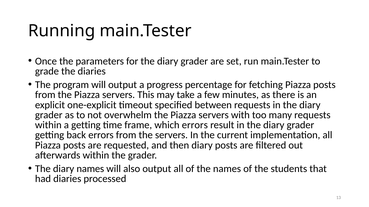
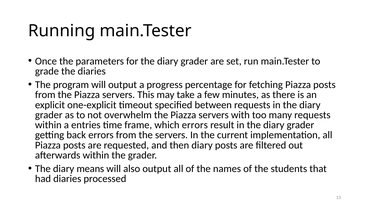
a getting: getting -> entries (86, 125)
diary names: names -> means (90, 169)
